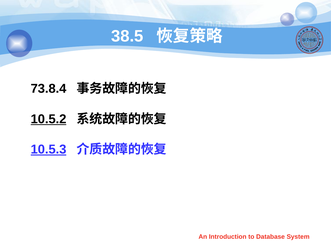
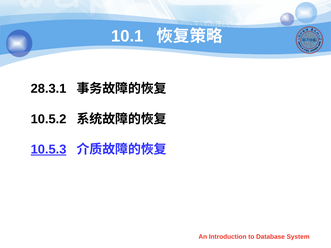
38.5: 38.5 -> 10.1 (127, 36)
73.8.4: 73.8.4 -> 28.3.1 (49, 89)
10.5.2 underline: present -> none (49, 119)
